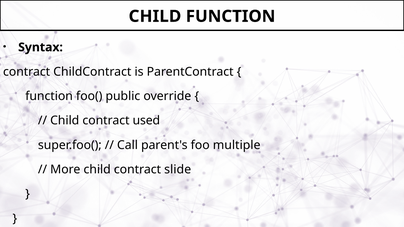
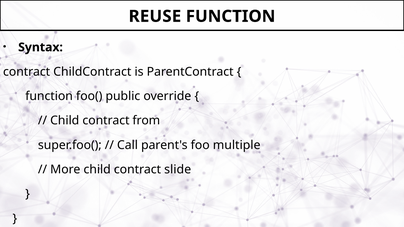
CHILD: CHILD -> REUSE (155, 16)
used: used -> from (146, 121)
